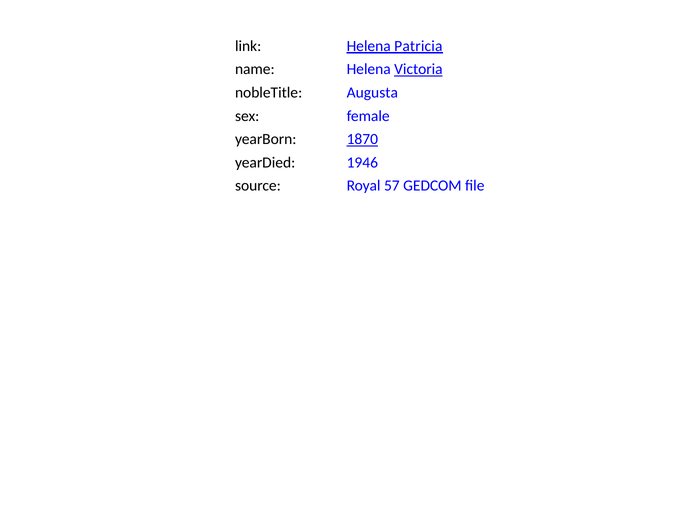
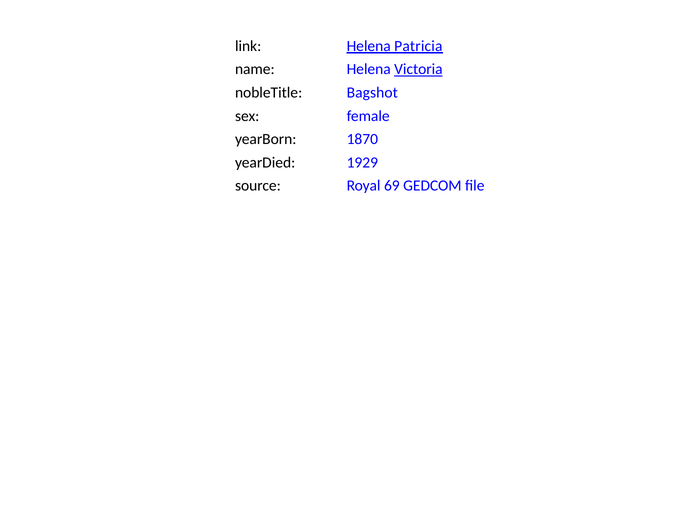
Augusta: Augusta -> Bagshot (372, 93)
1870 underline: present -> none (362, 139)
1946: 1946 -> 1929 (362, 163)
57: 57 -> 69 (392, 186)
